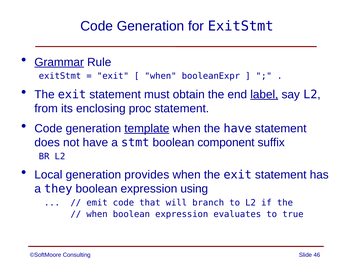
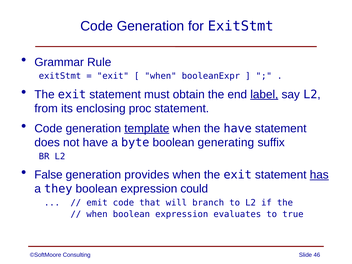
Grammar underline: present -> none (59, 62)
stmt: stmt -> byte (135, 142)
component: component -> generating (226, 142)
Local: Local -> False (48, 175)
has underline: none -> present (319, 175)
using: using -> could (194, 189)
